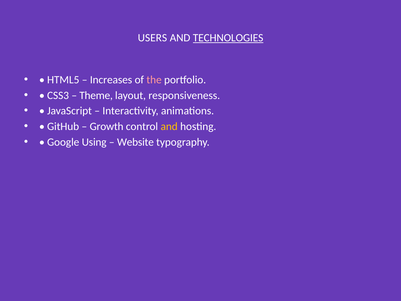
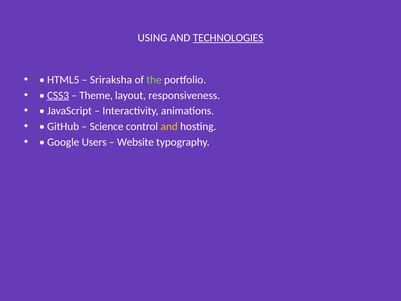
USERS: USERS -> USING (152, 38)
Increases: Increases -> Sriraksha (111, 80)
the colour: pink -> light green (154, 80)
CSS3 underline: none -> present (58, 95)
Growth: Growth -> Science (107, 126)
Using: Using -> Users (94, 142)
